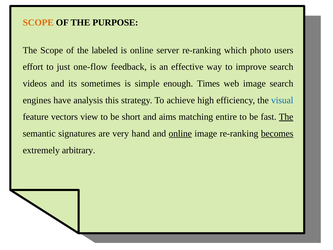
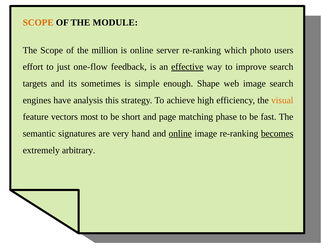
PURPOSE: PURPOSE -> MODULE (115, 22)
labeled: labeled -> million (105, 50)
effective underline: none -> present (187, 67)
videos: videos -> targets (35, 83)
Times: Times -> Shape (208, 83)
visual colour: blue -> orange (282, 100)
view: view -> most (89, 117)
aims: aims -> page (168, 117)
entire: entire -> phase (226, 117)
The underline: present -> none (286, 117)
